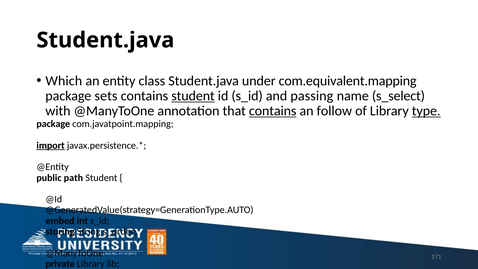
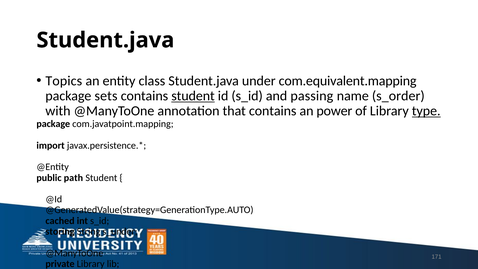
Which: Which -> Topics (64, 81)
s_select: s_select -> s_order (398, 96)
contains underline: present -> none (273, 111)
follow: follow -> power (334, 111)
import underline: present -> none (51, 145)
embed: embed -> cached (60, 221)
s_order: s_order -> s_under (120, 231)
